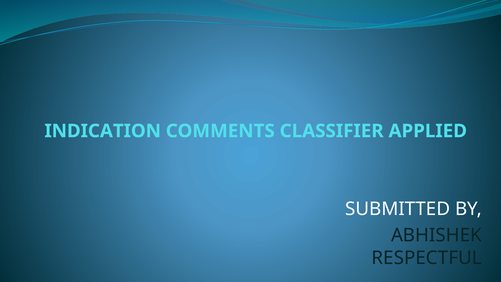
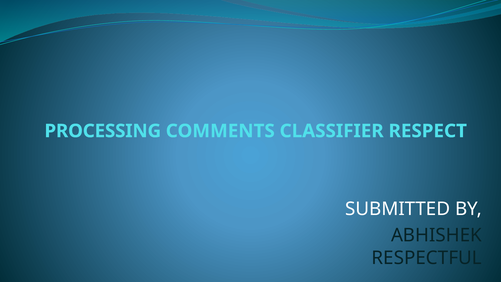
INDICATION: INDICATION -> PROCESSING (103, 131)
APPLIED: APPLIED -> RESPECT (428, 131)
